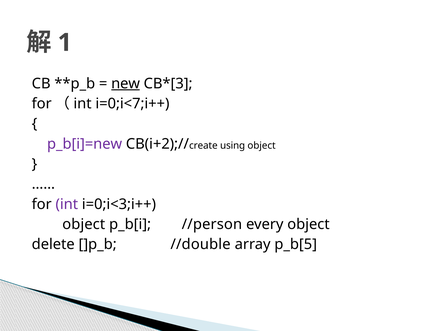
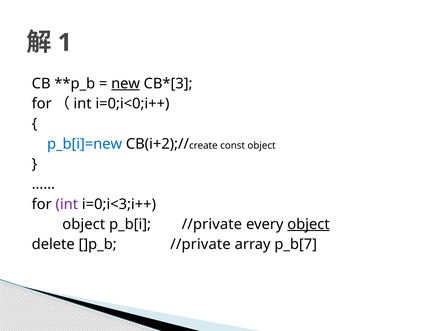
i=0;i<7;i++: i=0;i<7;i++ -> i=0;i<0;i++ (132, 104)
p_b[i]=new colour: purple -> blue (85, 144)
using: using -> const (233, 145)
p_b[i //person: //person -> //private (212, 224)
object underline: none -> present (308, 224)
]p_b //double: //double -> //private (200, 244)
p_b[5: p_b[5 -> p_b[7 (296, 244)
